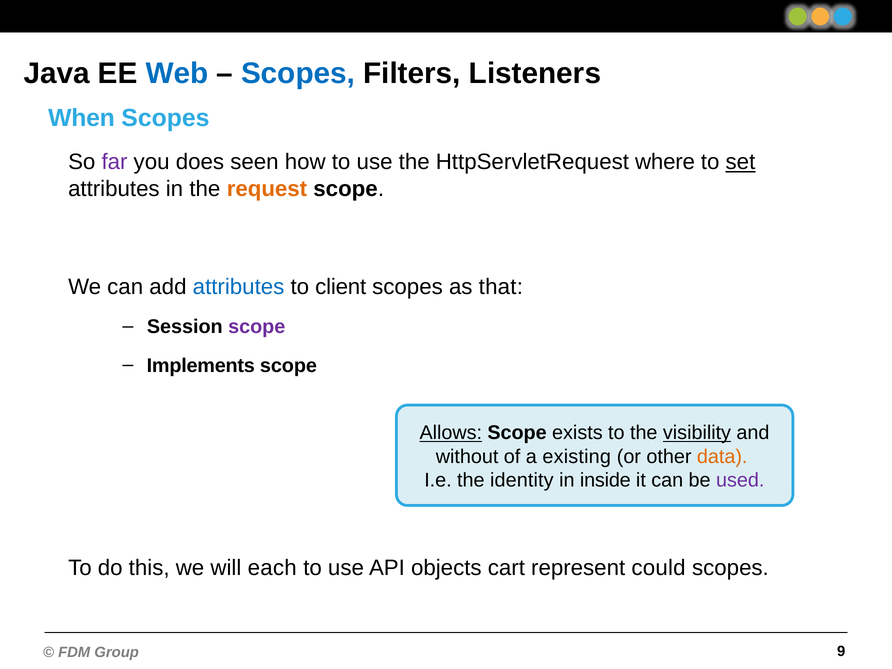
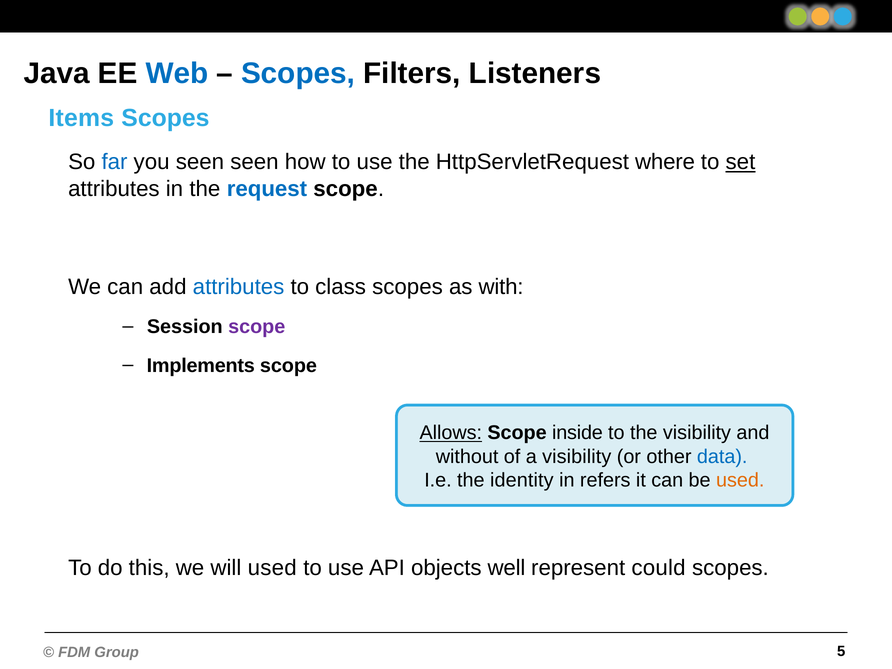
When: When -> Items (81, 118)
far colour: purple -> blue (115, 162)
you does: does -> seen (200, 162)
request colour: orange -> blue (267, 189)
client: client -> class (341, 287)
that: that -> with (501, 287)
exists: exists -> inside (577, 433)
visibility underline: present -> none (697, 433)
a existing: existing -> visibility (577, 457)
data colour: orange -> blue (722, 457)
inside: inside -> refers (605, 480)
used colour: purple -> orange (740, 480)
will each: each -> used (272, 568)
cart: cart -> well (506, 568)
9: 9 -> 5 (841, 651)
